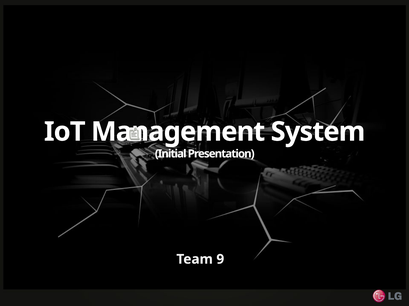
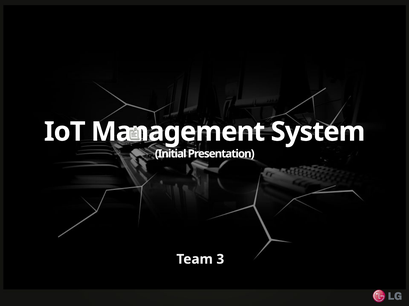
9: 9 -> 3 (220, 260)
